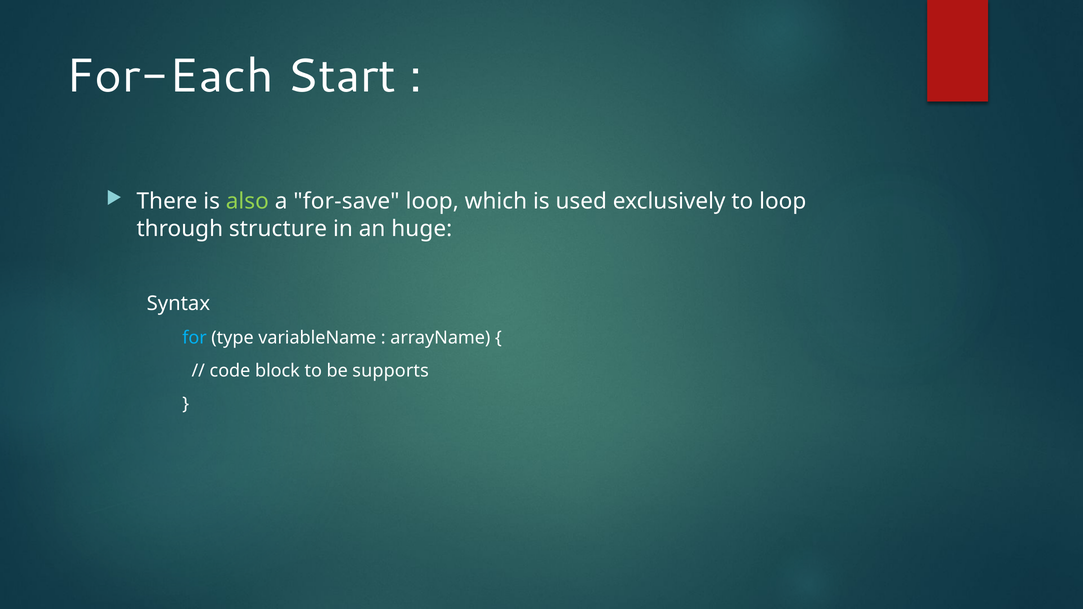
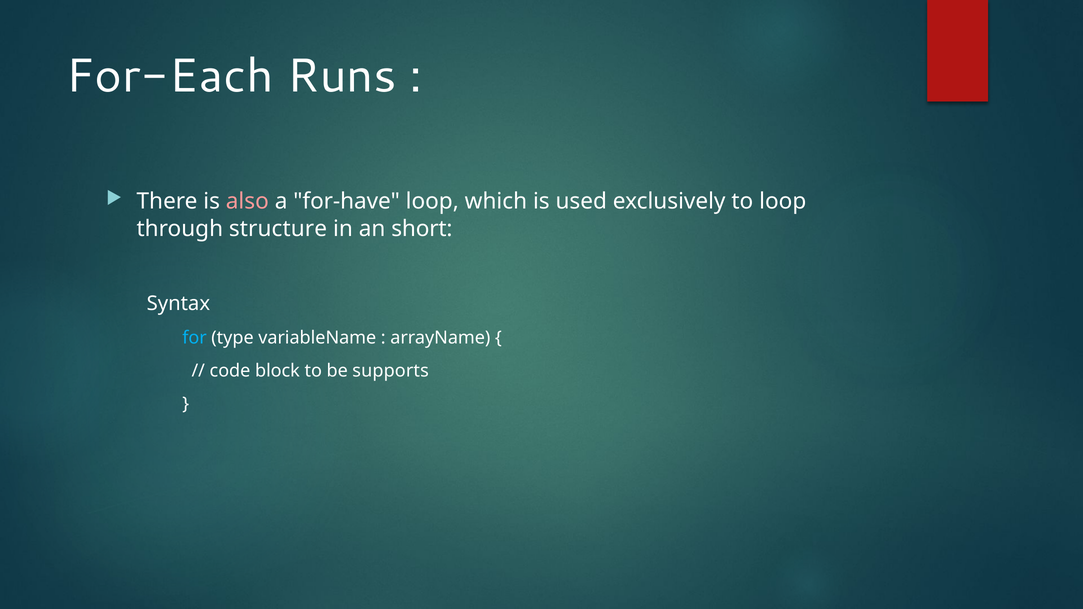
Start: Start -> Runs (342, 76)
also colour: light green -> pink (247, 202)
for-save: for-save -> for-have (347, 202)
huge: huge -> short (422, 229)
